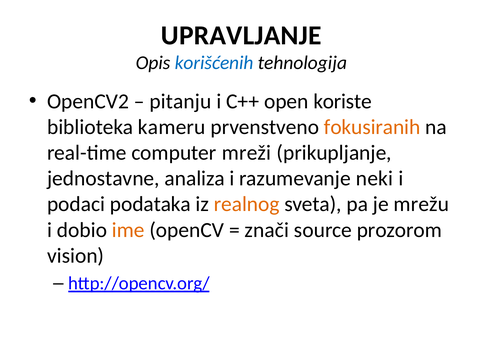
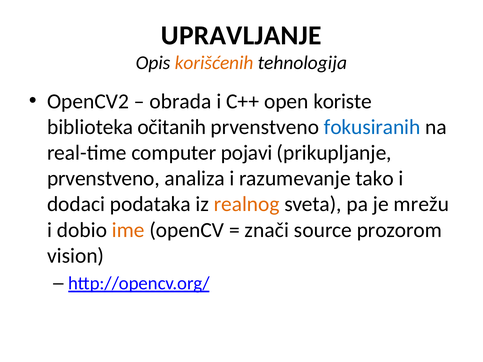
korišćenih colour: blue -> orange (214, 63)
pitanju: pitanju -> obrada (180, 101)
kameru: kameru -> očitanih (172, 127)
fokusiranih colour: orange -> blue (372, 127)
mreži: mreži -> pojavi (247, 153)
jednostavne: jednostavne -> prvenstveno (103, 179)
neki: neki -> tako (375, 179)
podaci: podaci -> dodaci (76, 204)
